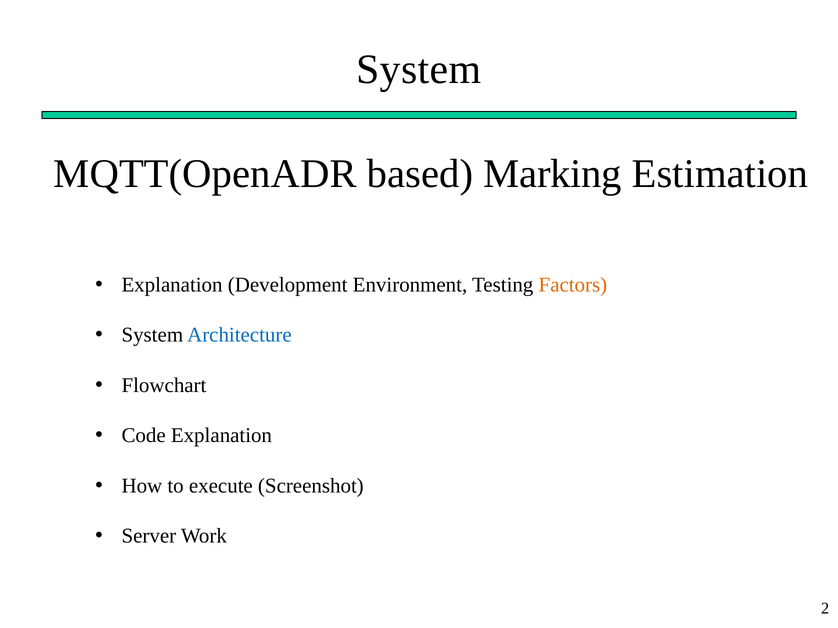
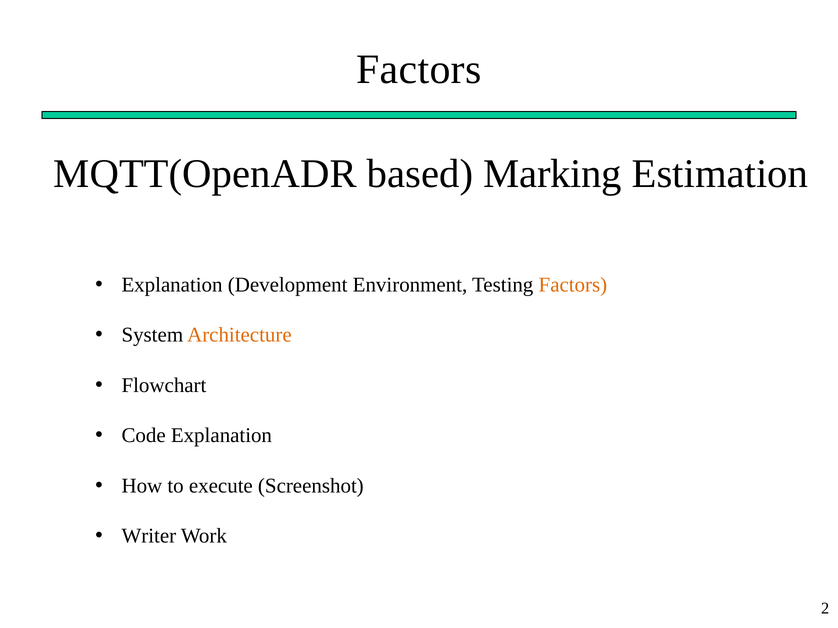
System: System -> Factors (419, 69)
Architecture colour: blue -> orange (239, 335)
Server: Server -> Writer (149, 536)
